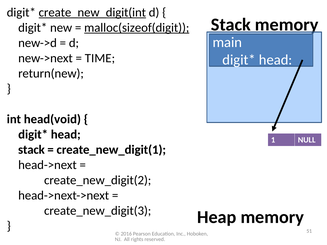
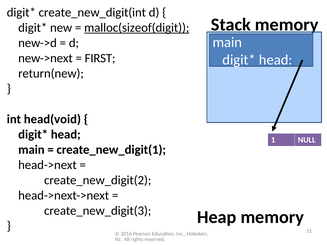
create_new_digit(int underline: present -> none (92, 13)
TIME: TIME -> FIRST (100, 58)
stack: stack -> main (31, 150)
